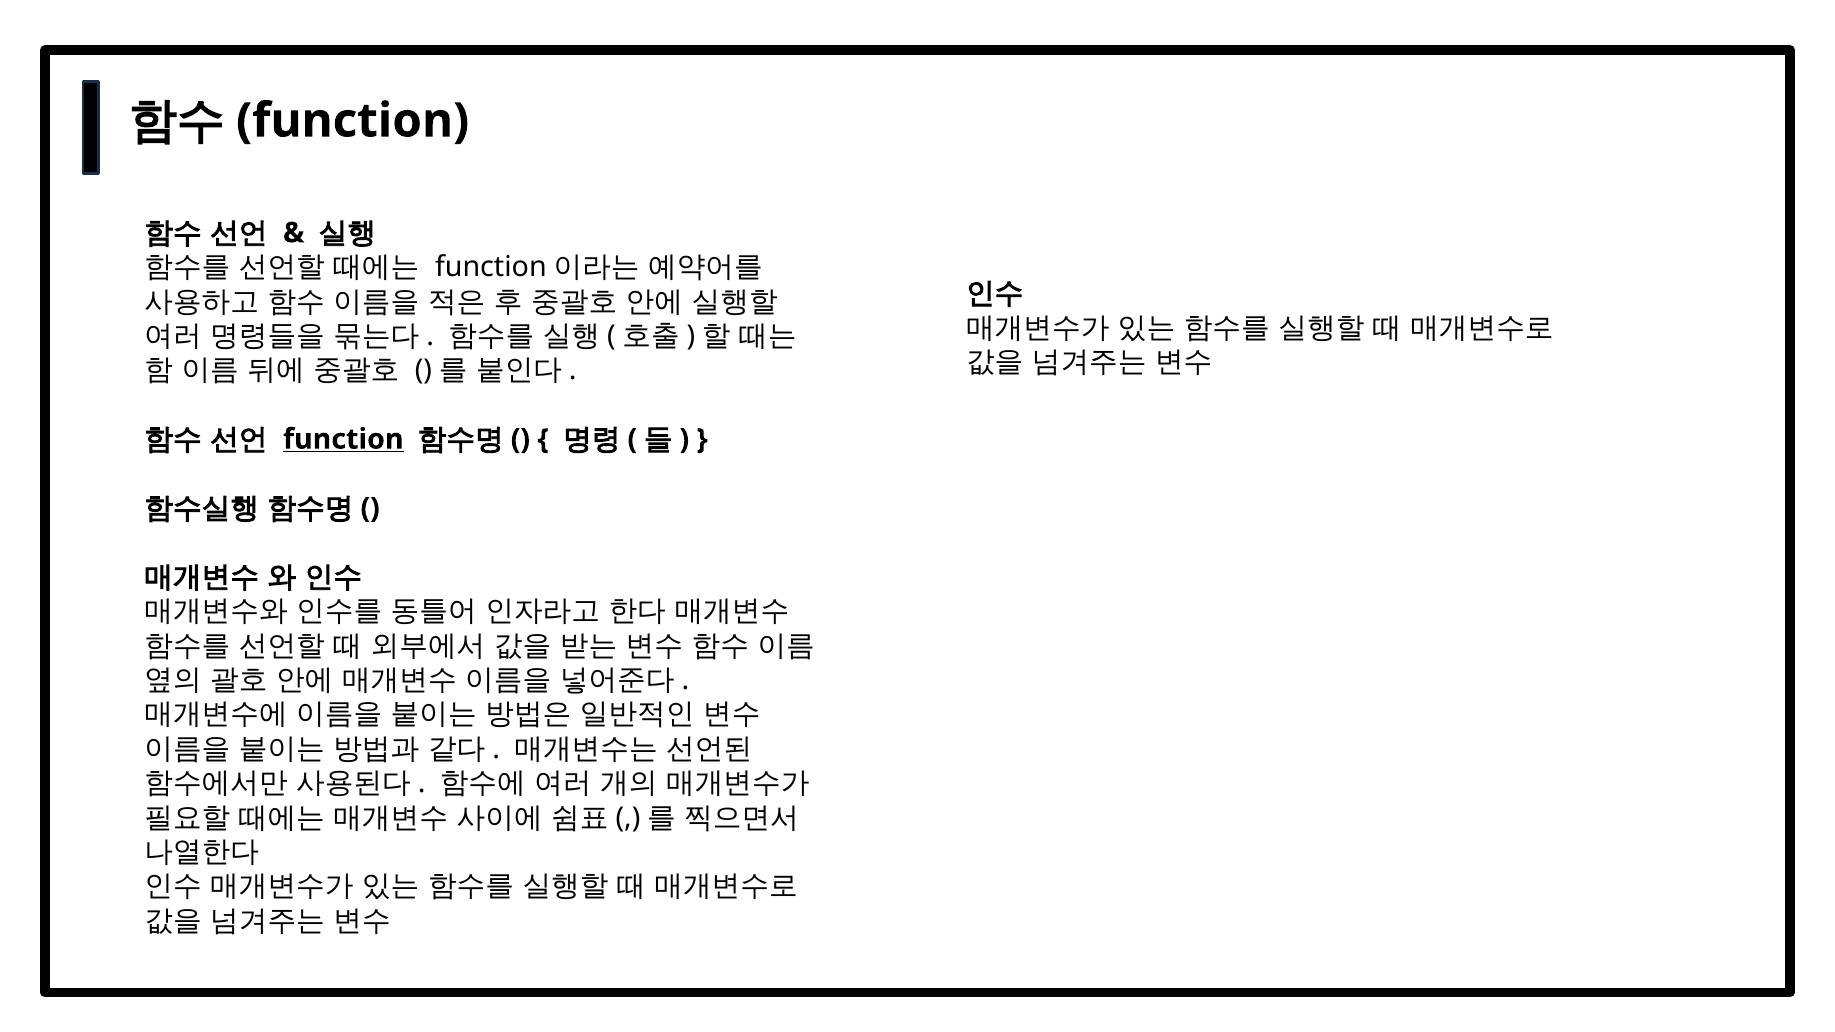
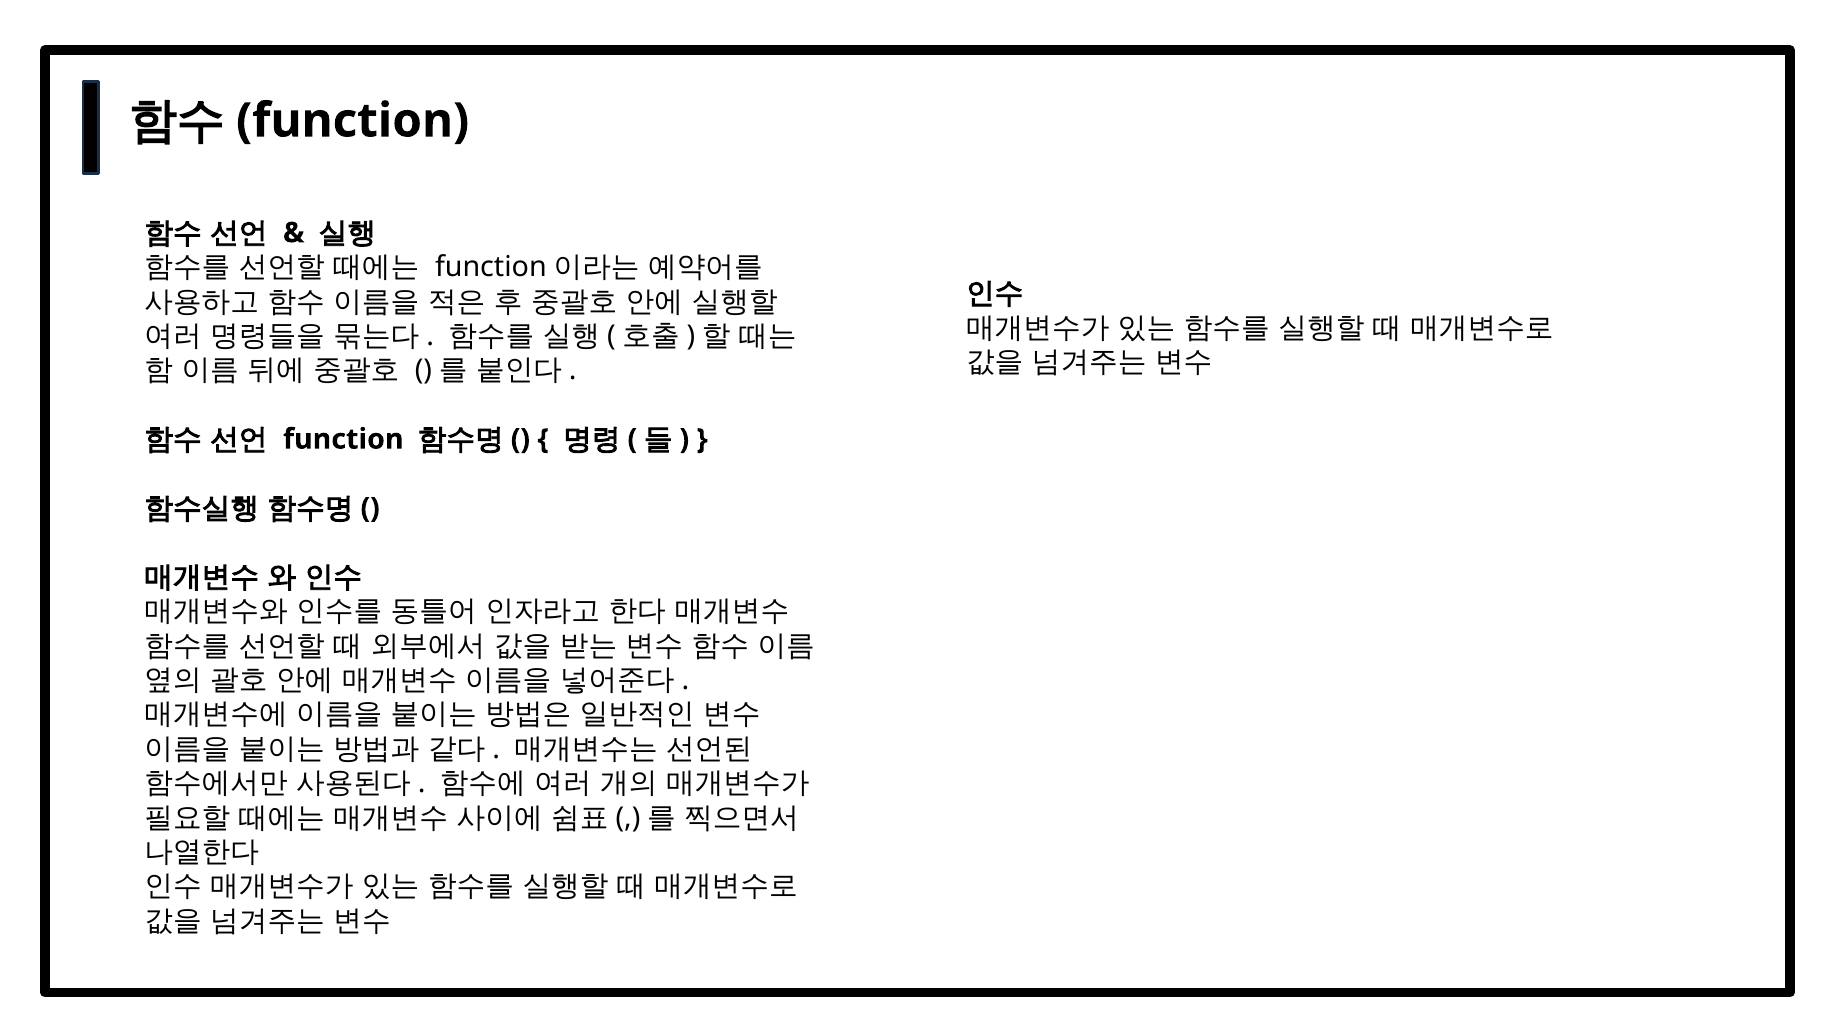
function underline: present -> none (343, 439)
